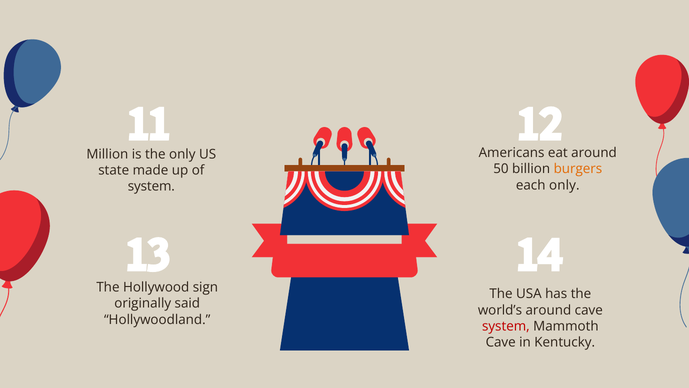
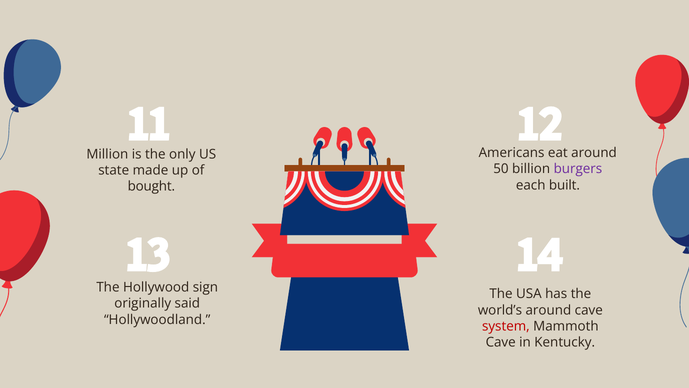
burgers colour: orange -> purple (578, 169)
each only: only -> built (564, 185)
system: system -> bought (151, 186)
